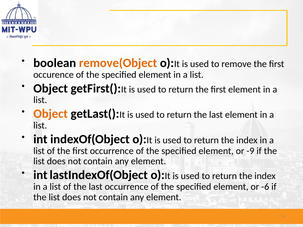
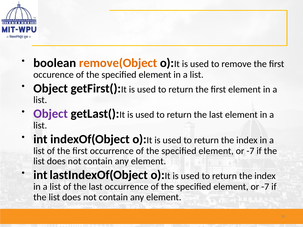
Object colour: orange -> purple (51, 114)
-9: -9 -> -7 (250, 151)
-6: -6 -> -7 (265, 187)
